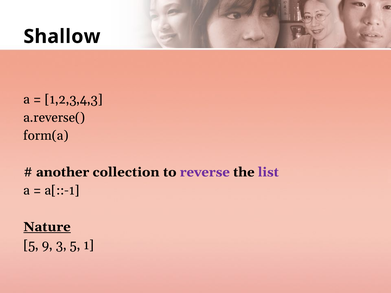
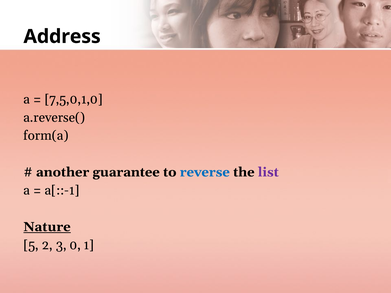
Shallow: Shallow -> Address (62, 37)
1,2,3,4,3: 1,2,3,4,3 -> 7,5,0,1,0 (74, 99)
collection: collection -> guarantee (126, 172)
reverse colour: purple -> blue (205, 172)
9: 9 -> 2 (47, 245)
3 5: 5 -> 0 (75, 245)
